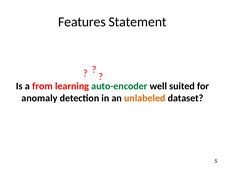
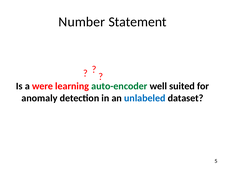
Features: Features -> Number (82, 22)
from: from -> were (43, 86)
unlabeled colour: orange -> blue (145, 98)
